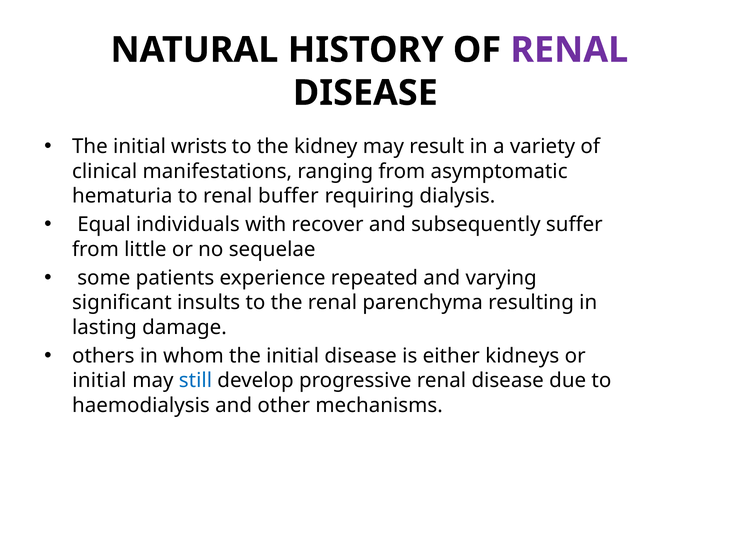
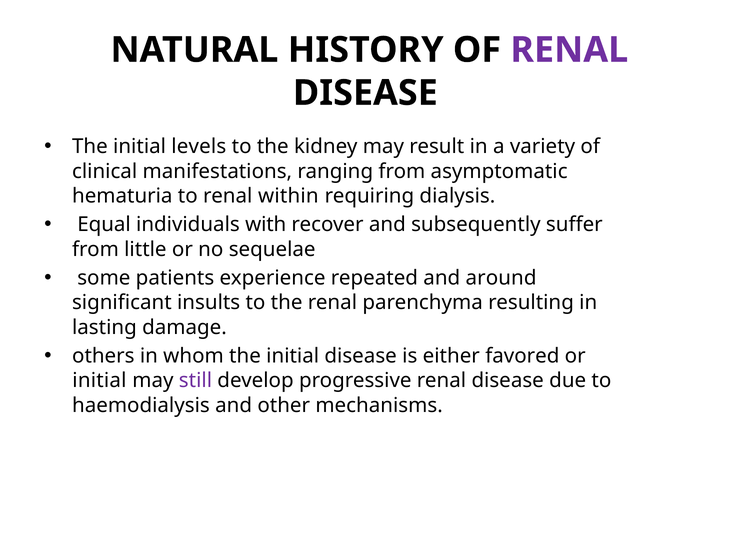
wrists: wrists -> levels (199, 147)
buffer: buffer -> within (288, 196)
varying: varying -> around (501, 278)
kidneys: kidneys -> favored (522, 356)
still colour: blue -> purple (195, 381)
